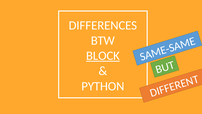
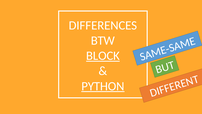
PYTHON underline: none -> present (103, 86)
